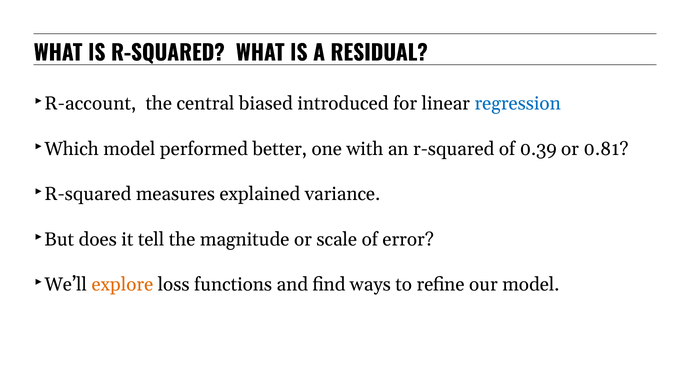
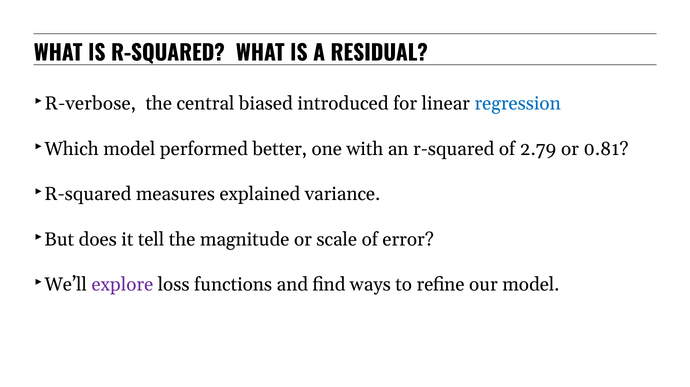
R-account: R-account -> R-verbose (90, 104)
0.39: 0.39 -> 2.79 (538, 149)
explore colour: orange -> purple (122, 285)
